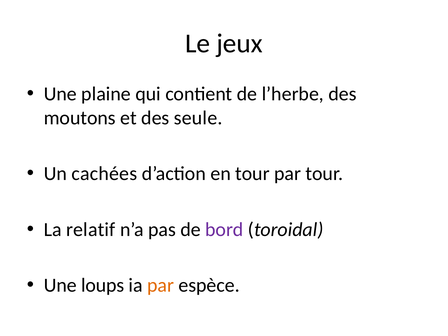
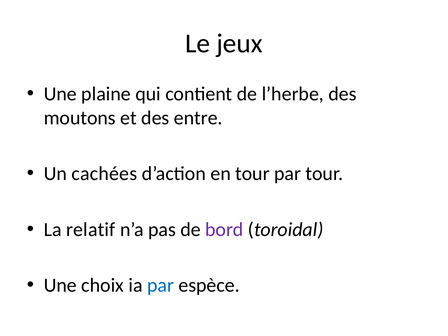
seule: seule -> entre (198, 118)
loups: loups -> choix (103, 285)
par colour: orange -> blue (161, 285)
